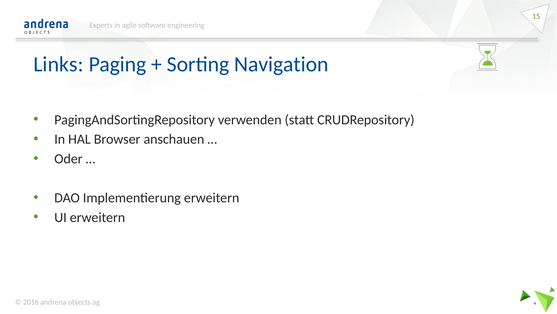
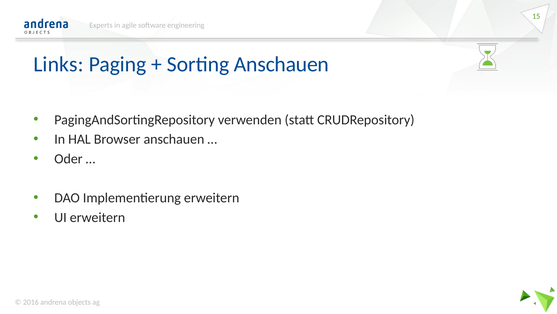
Sorting Navigation: Navigation -> Anschauen (281, 64)
